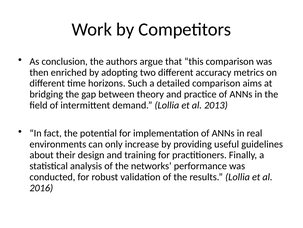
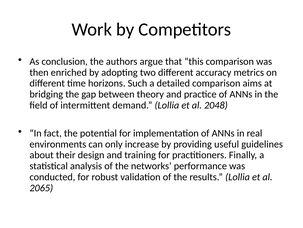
2013: 2013 -> 2048 (216, 105)
2016: 2016 -> 2065 (41, 187)
